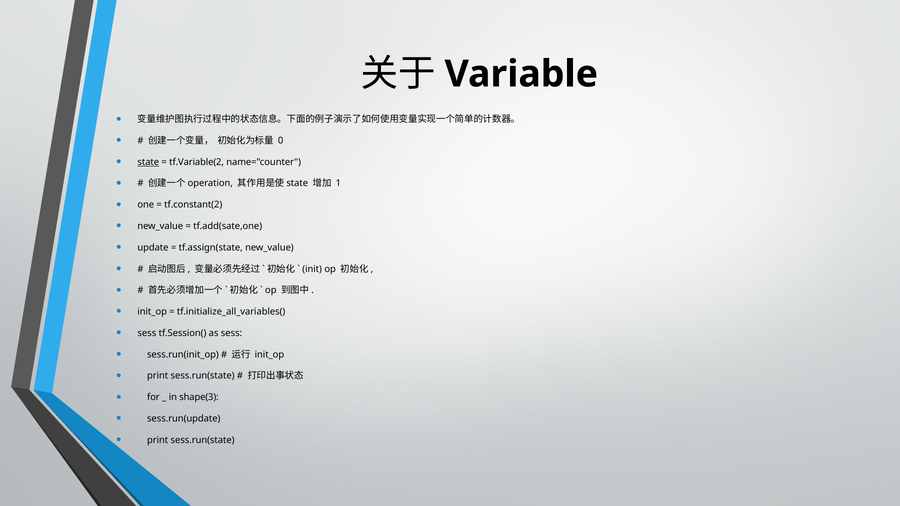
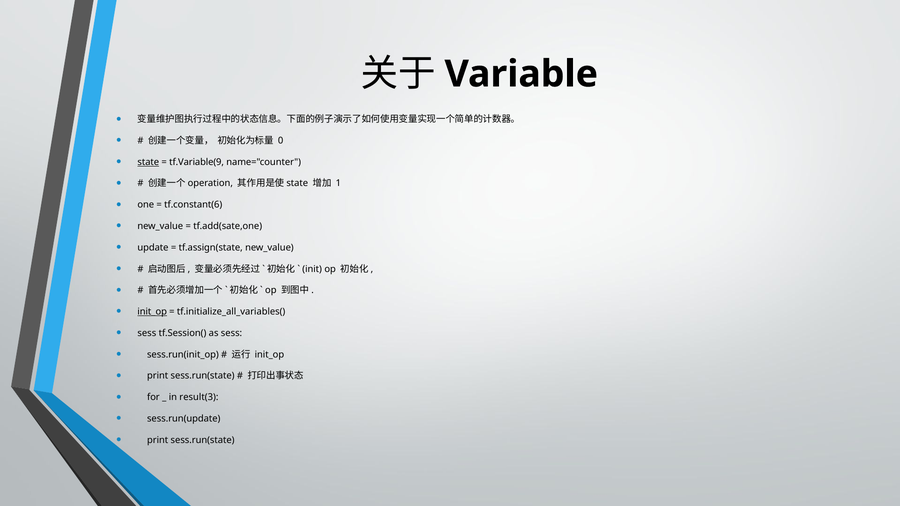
tf.Variable(2: tf.Variable(2 -> tf.Variable(9 (197, 162)
tf.constant(2: tf.constant(2 -> tf.constant(6 (193, 205)
init_op underline: none -> present (152, 312)
shape(3: shape(3 -> result(3 (199, 397)
